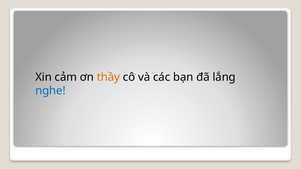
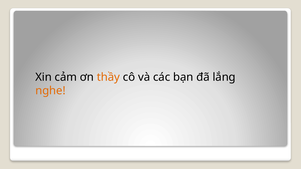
nghe colour: blue -> orange (50, 91)
